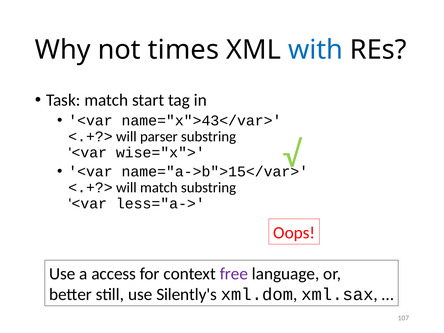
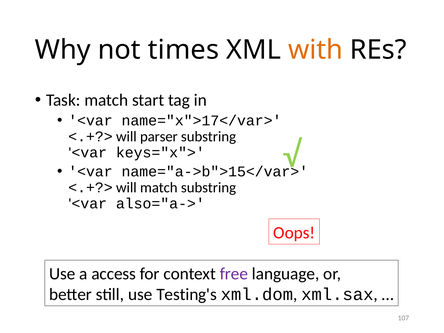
with colour: blue -> orange (315, 50)
name="x">43</var>: name="x">43</var> -> name="x">17</var> (202, 121)
wise="x">: wise="x"> -> keys="x"> (160, 152)
less="a->: less="a-> -> also="a-> (160, 203)
Silently's: Silently's -> Testing's (187, 295)
